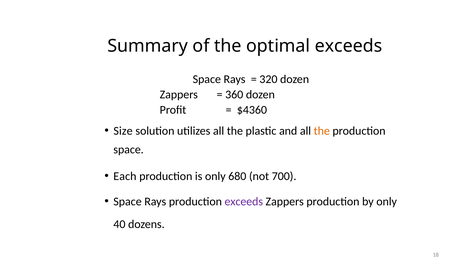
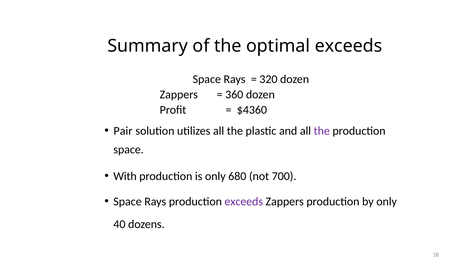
Size: Size -> Pair (123, 131)
the colour: orange -> purple (322, 131)
Each: Each -> With (125, 176)
